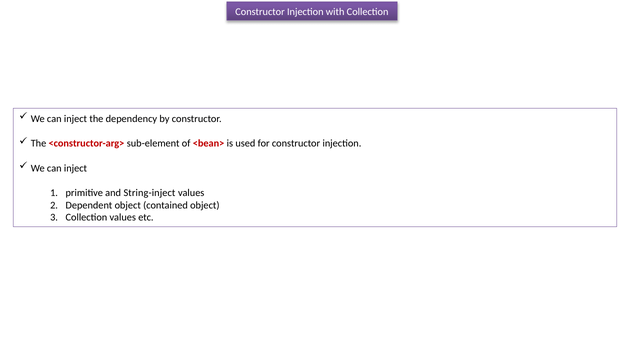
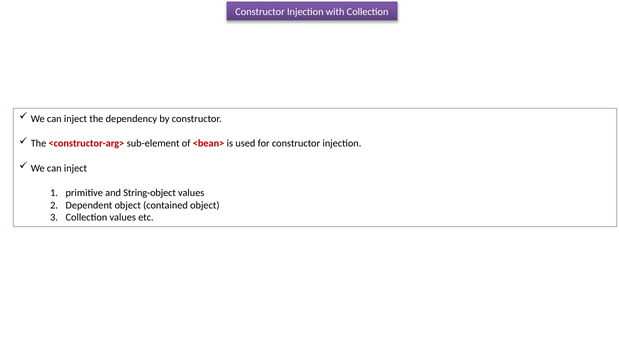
String-inject: String-inject -> String-object (150, 193)
